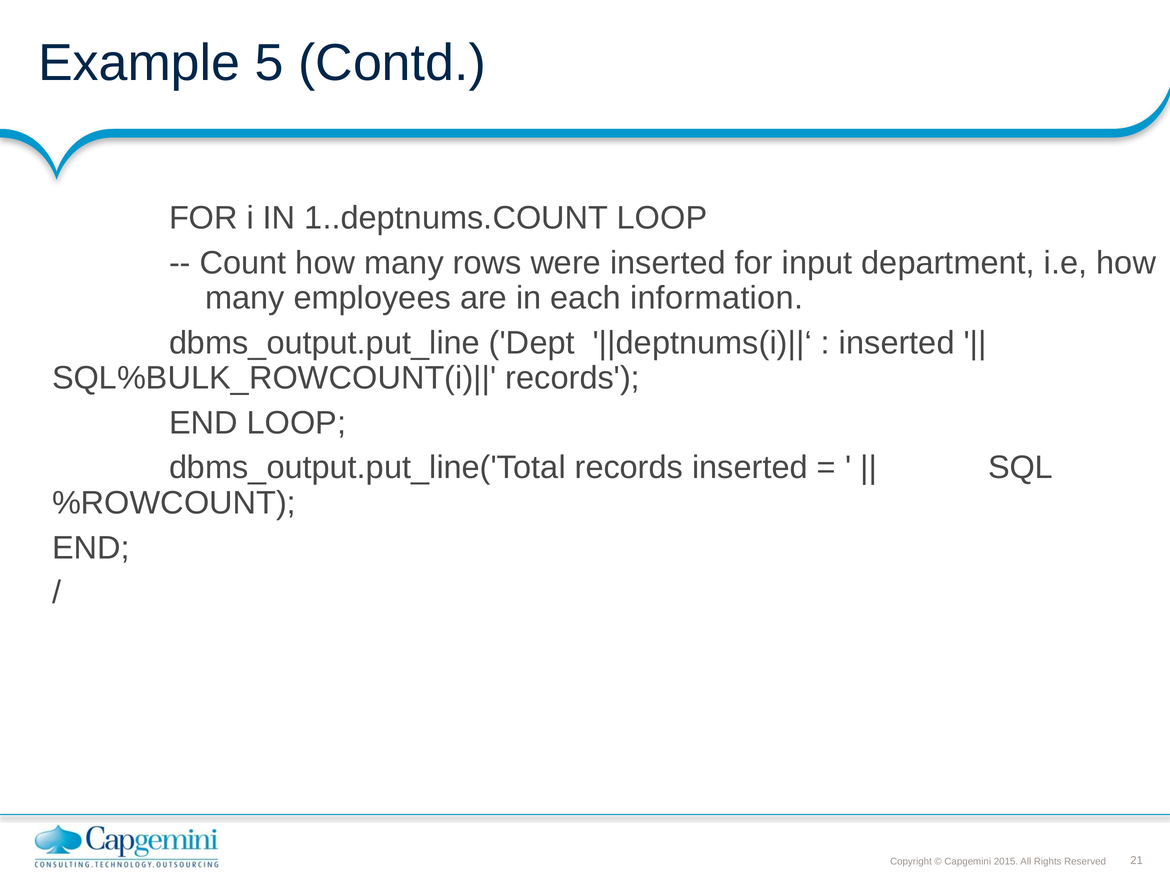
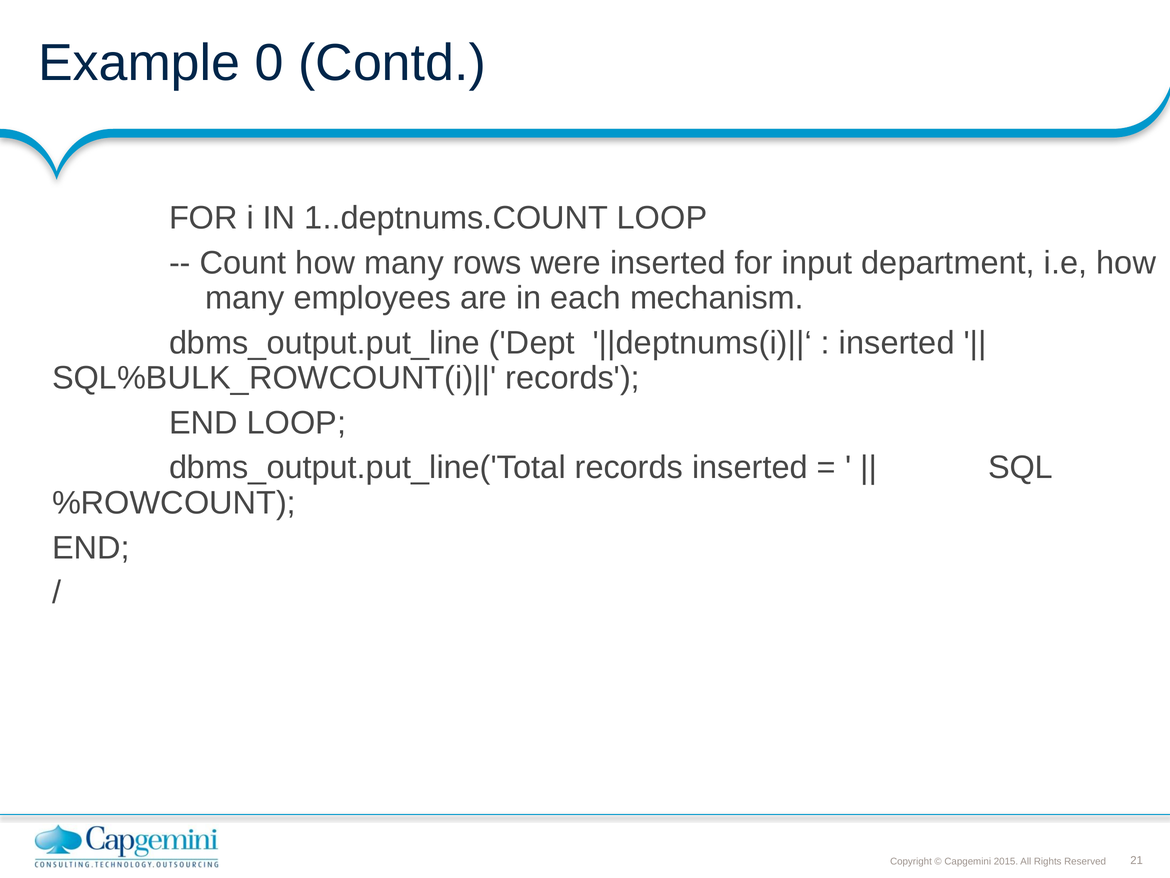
5: 5 -> 0 (269, 63)
information: information -> mechanism (717, 298)
